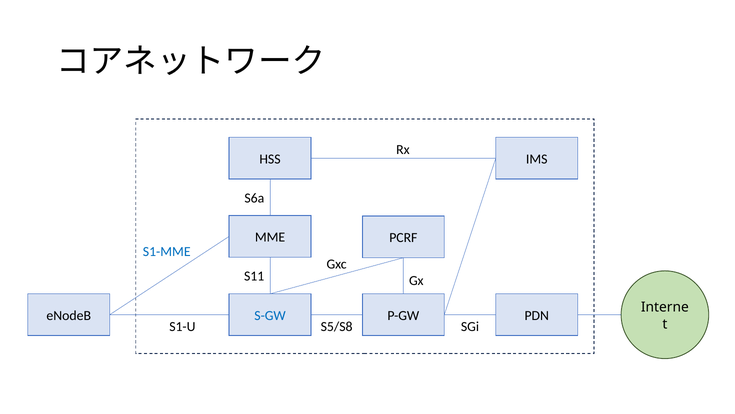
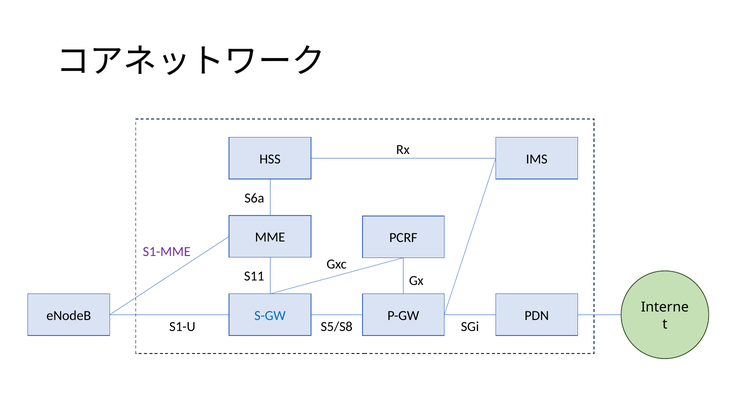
S1-MME colour: blue -> purple (167, 251)
